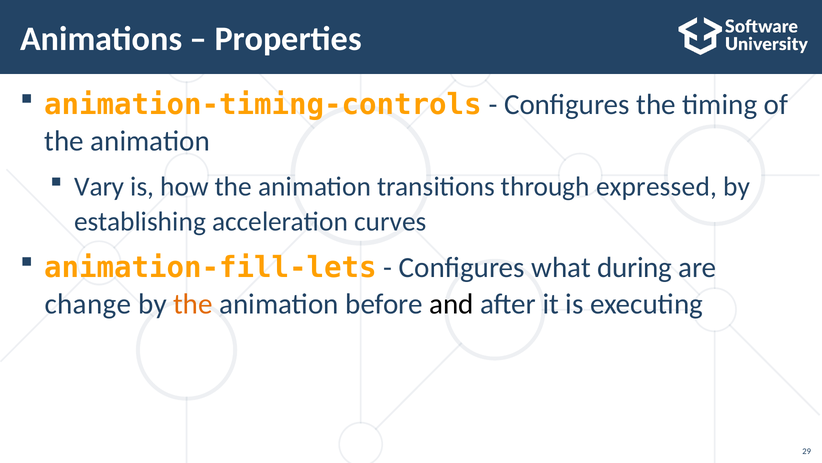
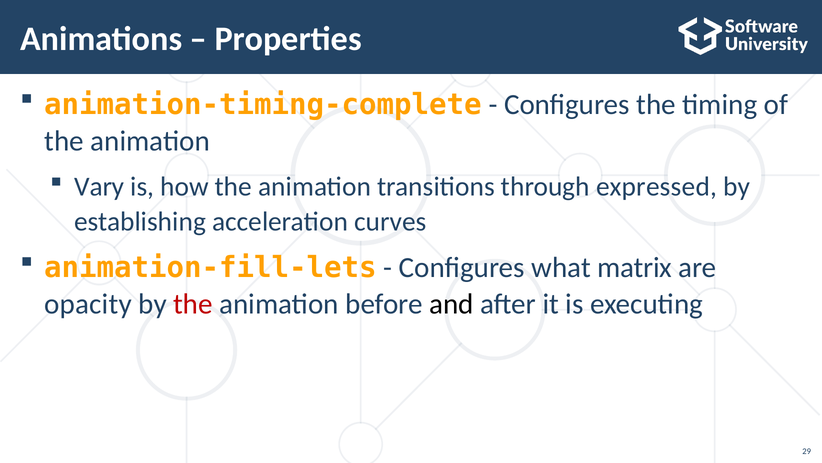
animation-timing-controls: animation-timing-controls -> animation-timing-complete (263, 104)
during: during -> matrix (635, 267)
change: change -> opacity (88, 304)
the colour: orange -> red (193, 304)
